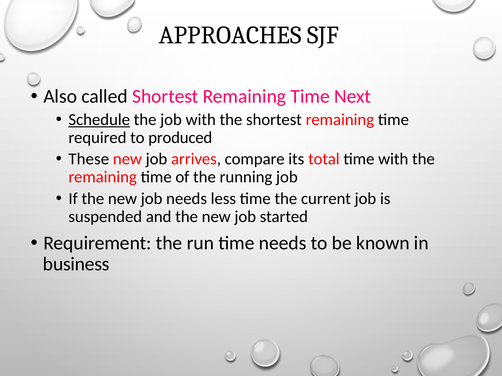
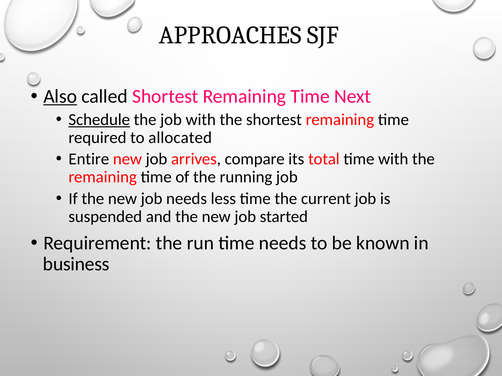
Also underline: none -> present (60, 97)
produced: produced -> allocated (180, 138)
These: These -> Entire (89, 159)
